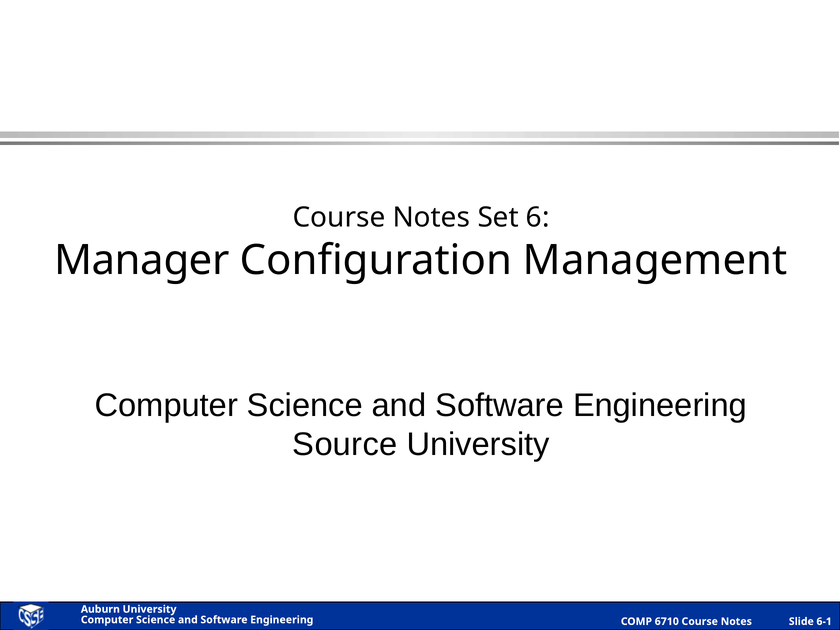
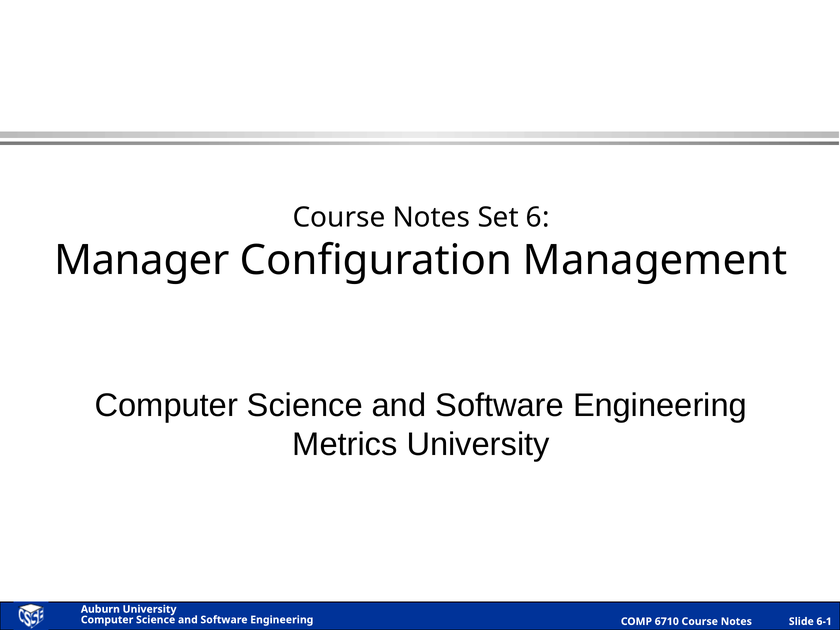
Source: Source -> Metrics (345, 445)
